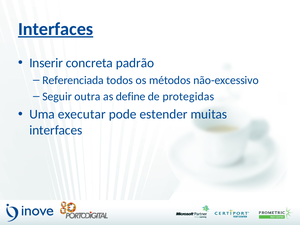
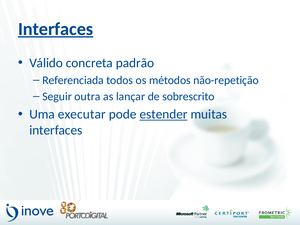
Inserir: Inserir -> Válido (46, 63)
não-excessivo: não-excessivo -> não-repetição (226, 80)
define: define -> lançar (131, 97)
protegidas: protegidas -> sobrescrito (188, 97)
estender underline: none -> present (164, 114)
